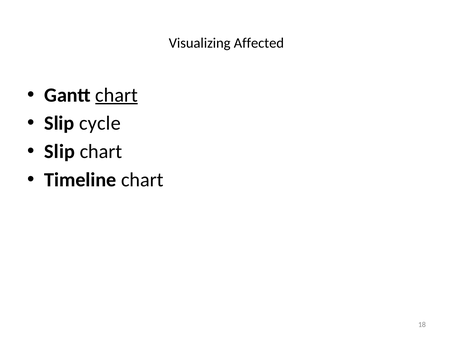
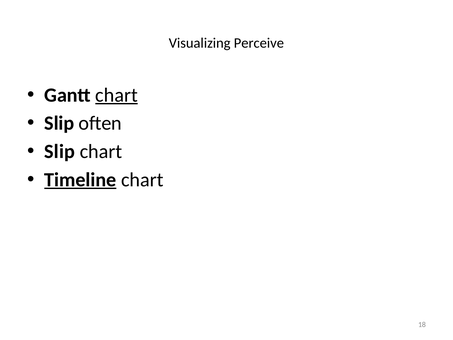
Affected: Affected -> Perceive (259, 43)
cycle: cycle -> often (100, 123)
Timeline underline: none -> present (80, 180)
